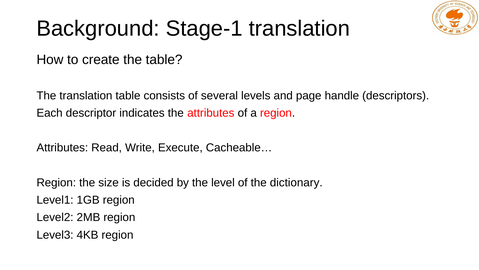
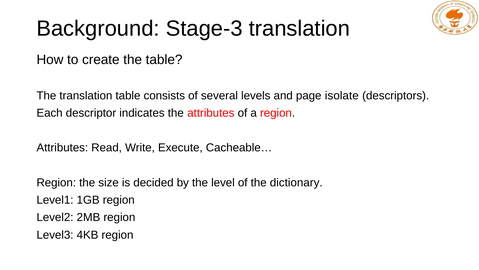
Stage-1: Stage-1 -> Stage-3 (204, 29)
handle: handle -> isolate (342, 95)
